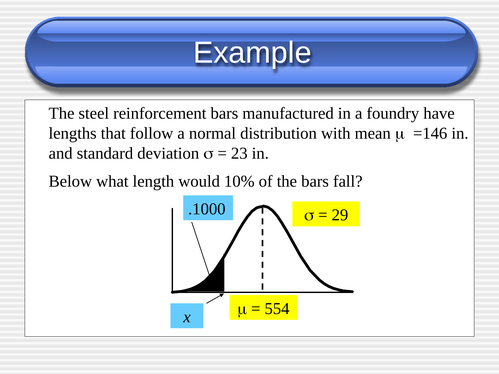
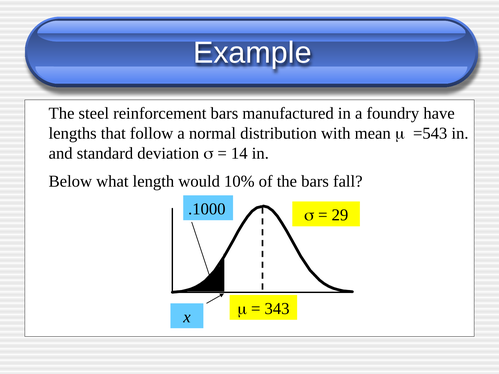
=146: =146 -> =543 (430, 133)
23: 23 -> 14 (239, 153)
554: 554 -> 343 (277, 309)
